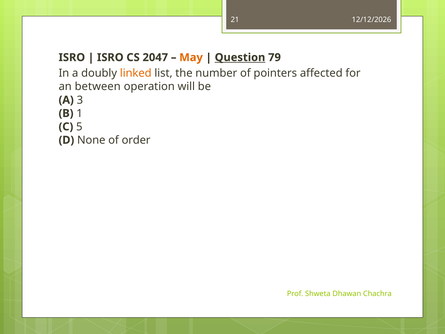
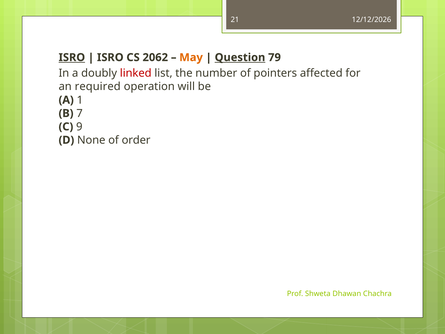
ISRO underline: none -> present (72, 57)
2047: 2047 -> 2062 (155, 57)
linked colour: orange -> red (136, 73)
between: between -> required (98, 87)
3: 3 -> 1 (80, 100)
1: 1 -> 7 (80, 113)
5: 5 -> 9 (79, 127)
